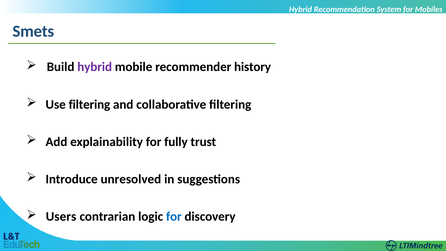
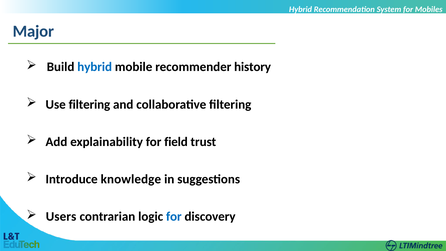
Smets: Smets -> Major (33, 31)
hybrid colour: purple -> blue (95, 67)
fully: fully -> field (176, 142)
unresolved: unresolved -> knowledge (131, 179)
